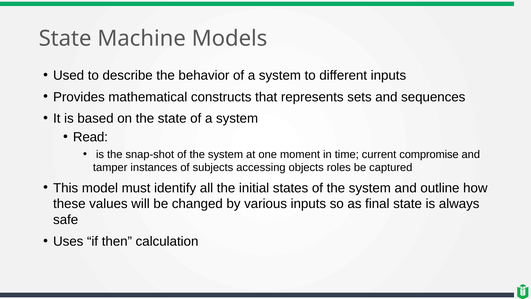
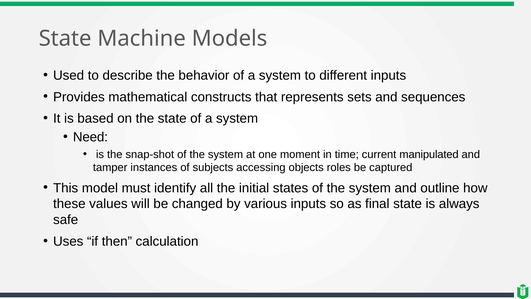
Read: Read -> Need (90, 137)
compromise: compromise -> manipulated (429, 154)
